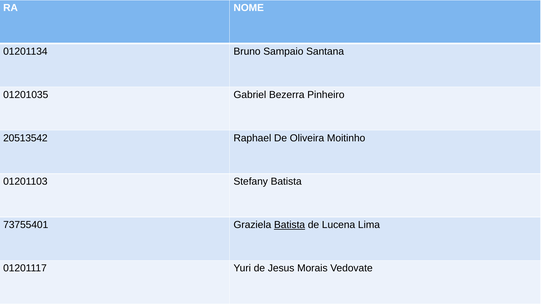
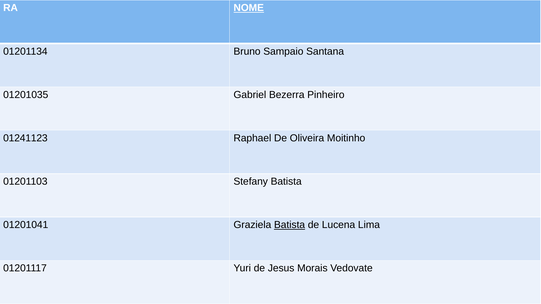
NOME underline: none -> present (249, 8)
20513542: 20513542 -> 01241123 (25, 138)
73755401: 73755401 -> 01201041 (26, 225)
